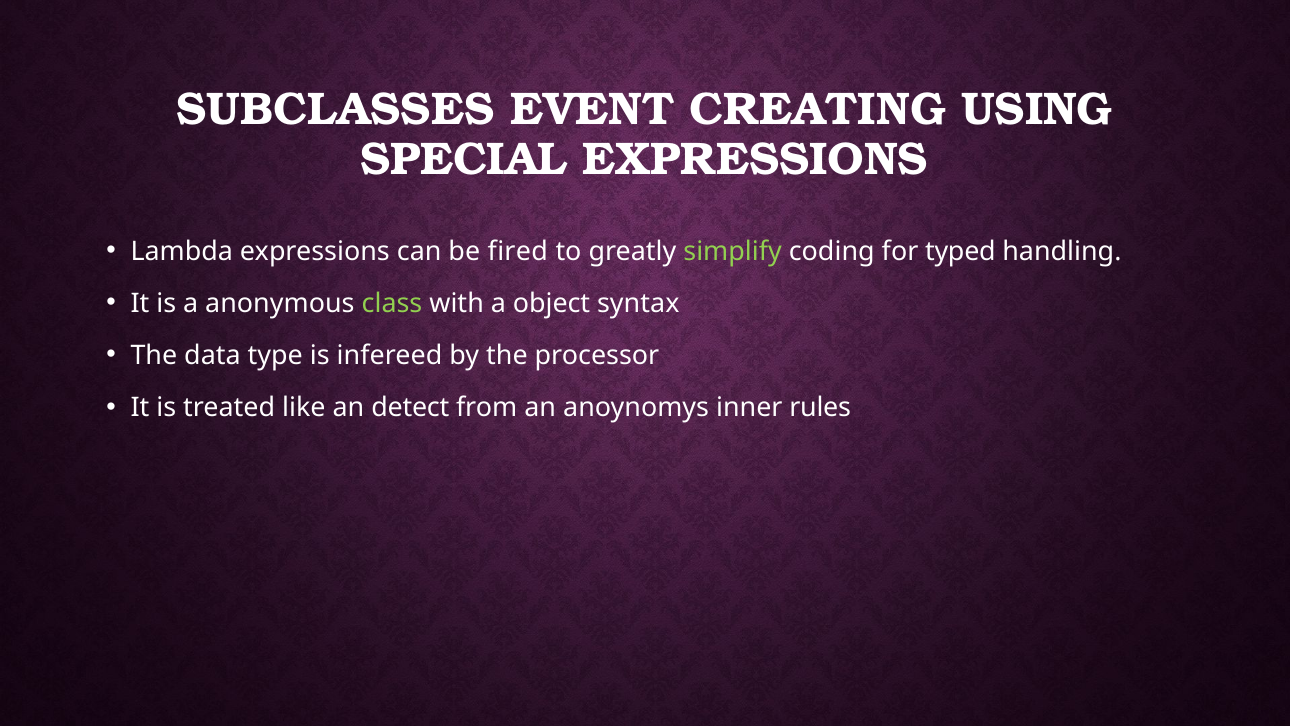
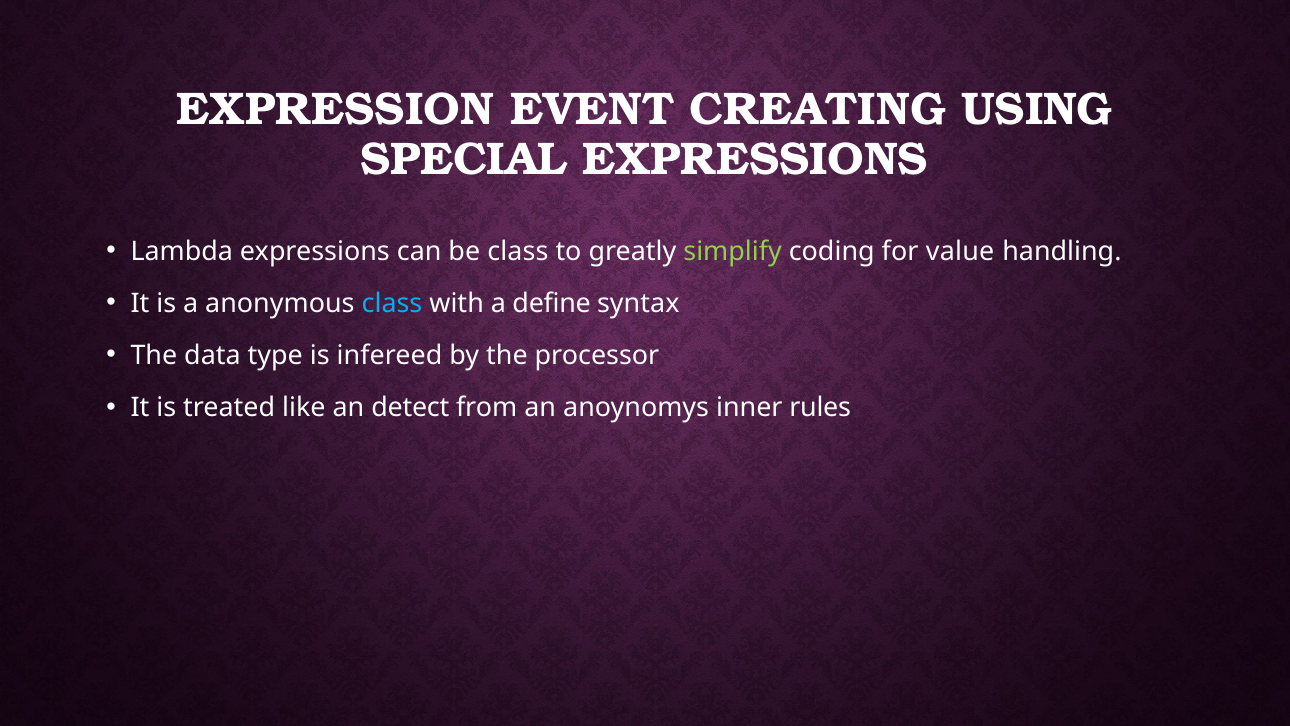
SUBCLASSES: SUBCLASSES -> EXPRESSION (335, 110)
be fired: fired -> class (518, 251)
typed: typed -> value (960, 251)
class colour: light green -> light blue (392, 303)
object: object -> define (552, 303)
